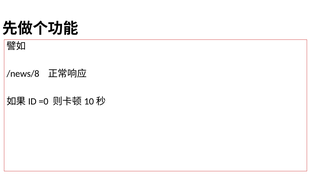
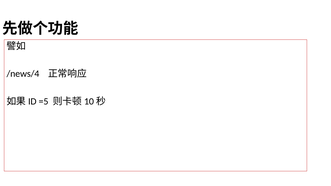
/news/8: /news/8 -> /news/4 (23, 74)
=0: =0 -> =5 (44, 102)
